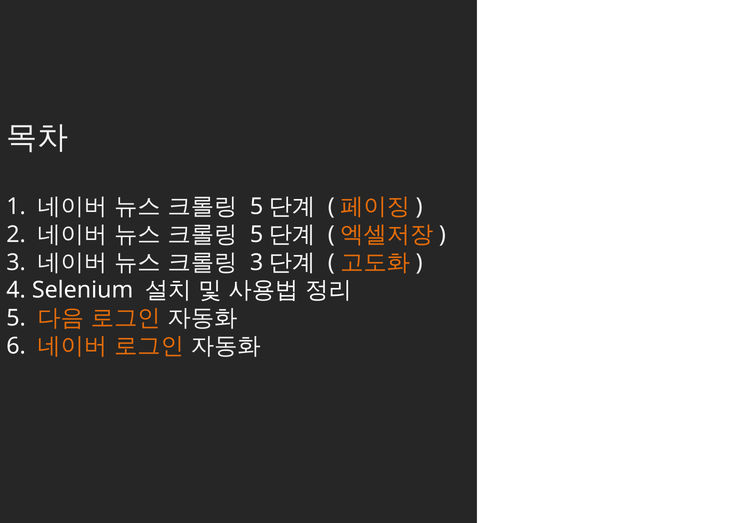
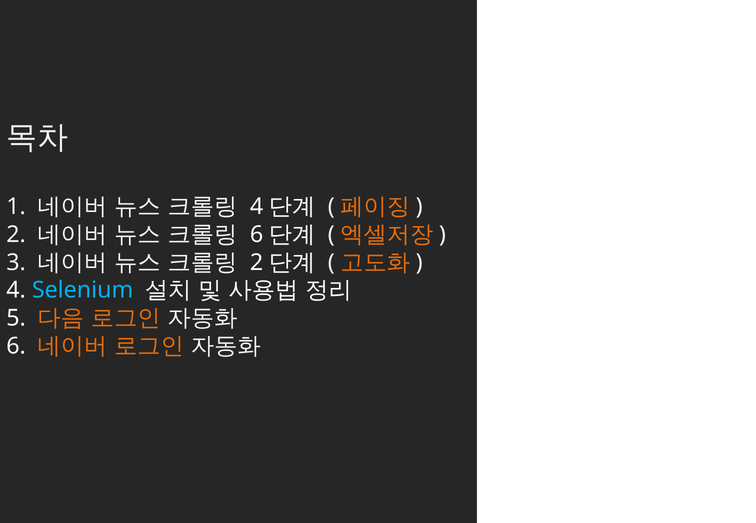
5: 5 -> 4 (257, 207)
5: 5 -> 6 (257, 235)
3: 3 -> 2 (257, 263)
Selenium colour: white -> light blue (83, 290)
